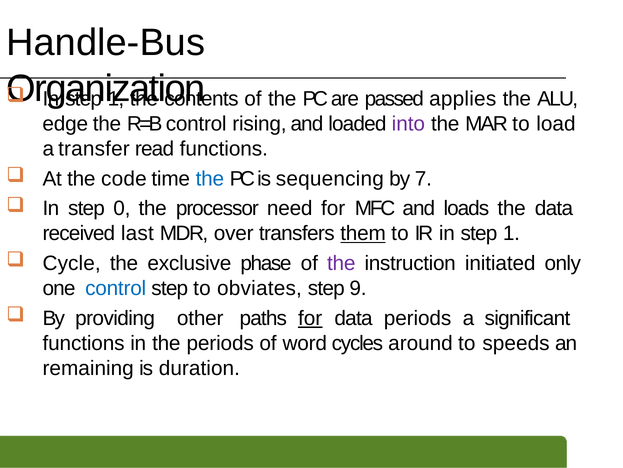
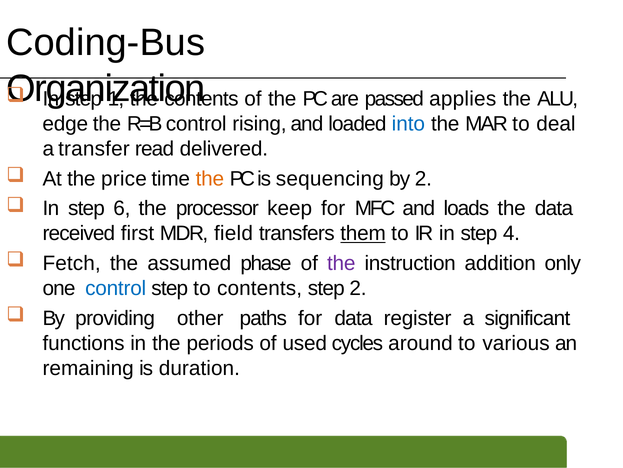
Handle-Bus: Handle-Bus -> Coding-Bus (106, 43)
into colour: purple -> blue (408, 124)
load: load -> deal (556, 124)
read functions: functions -> delivered (224, 148)
code: code -> price (124, 178)
the colour: blue -> orange (210, 178)
by 7: 7 -> 2 (423, 178)
0: 0 -> 6 (122, 208)
need: need -> keep (290, 208)
last: last -> first (137, 233)
over: over -> field (233, 233)
IR in step 1: 1 -> 4 (511, 233)
Cycle: Cycle -> Fetch (72, 263)
exclusive: exclusive -> assumed (189, 263)
initiated: initiated -> addition (500, 263)
to obviates: obviates -> contents (260, 288)
step 9: 9 -> 2 (358, 288)
for underline: present -> none (310, 318)
data periods: periods -> register (418, 318)
word: word -> used (305, 343)
speeds: speeds -> various (516, 343)
